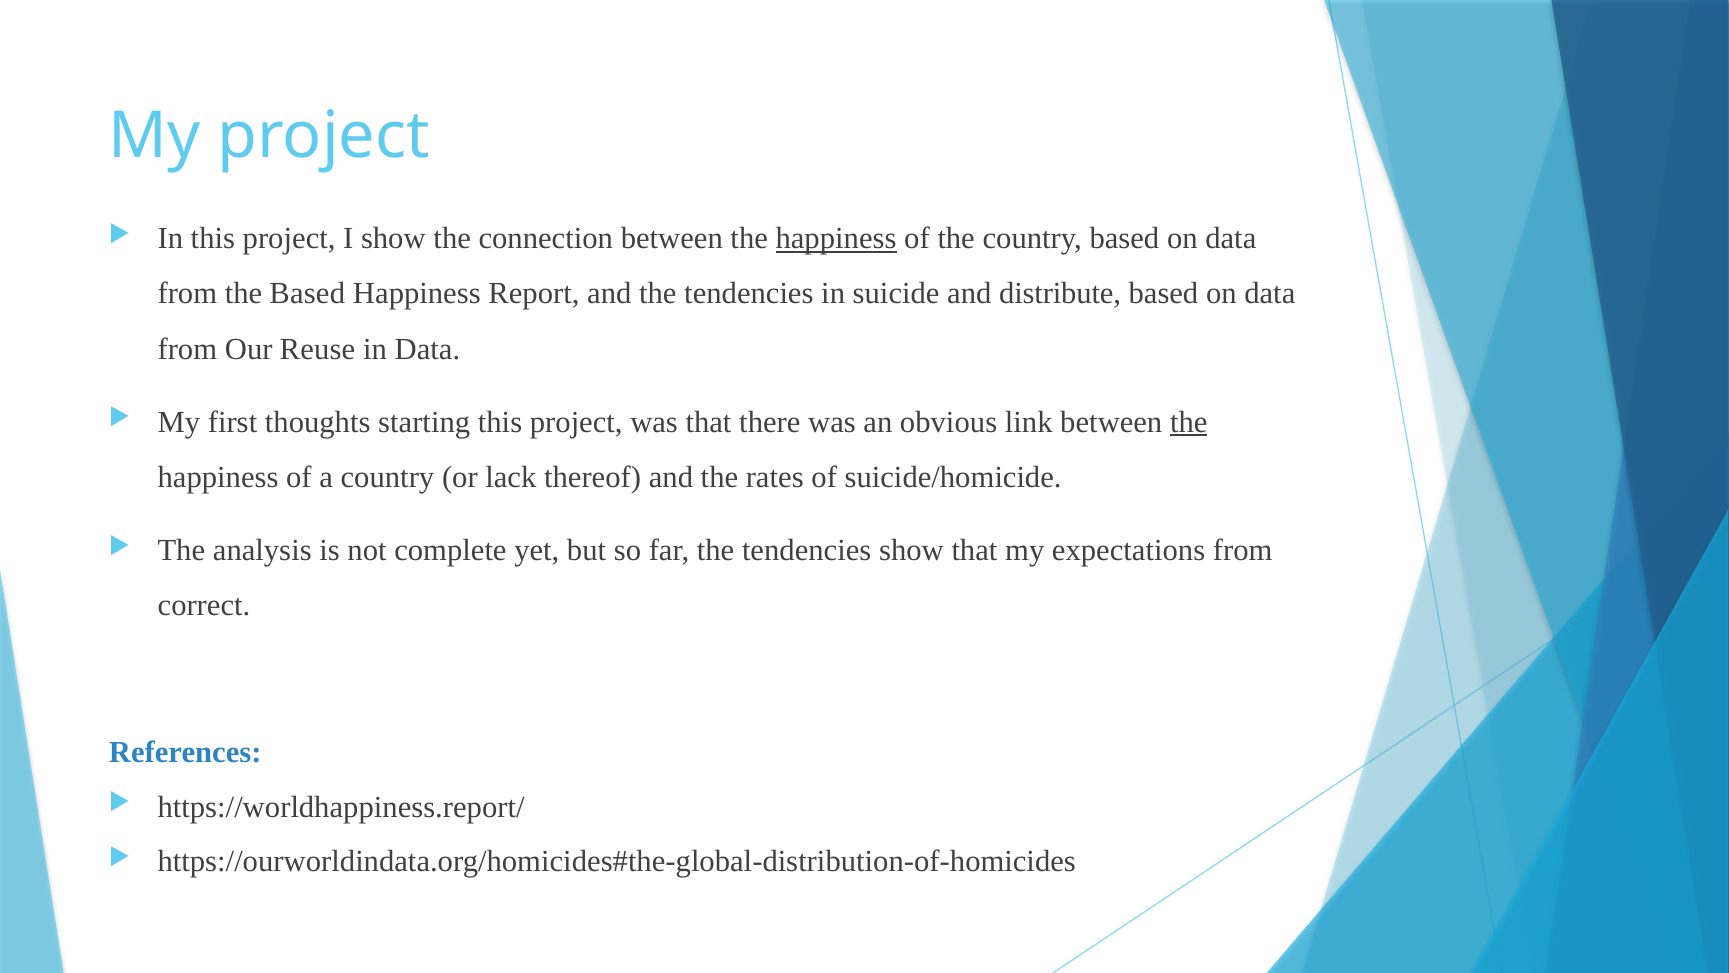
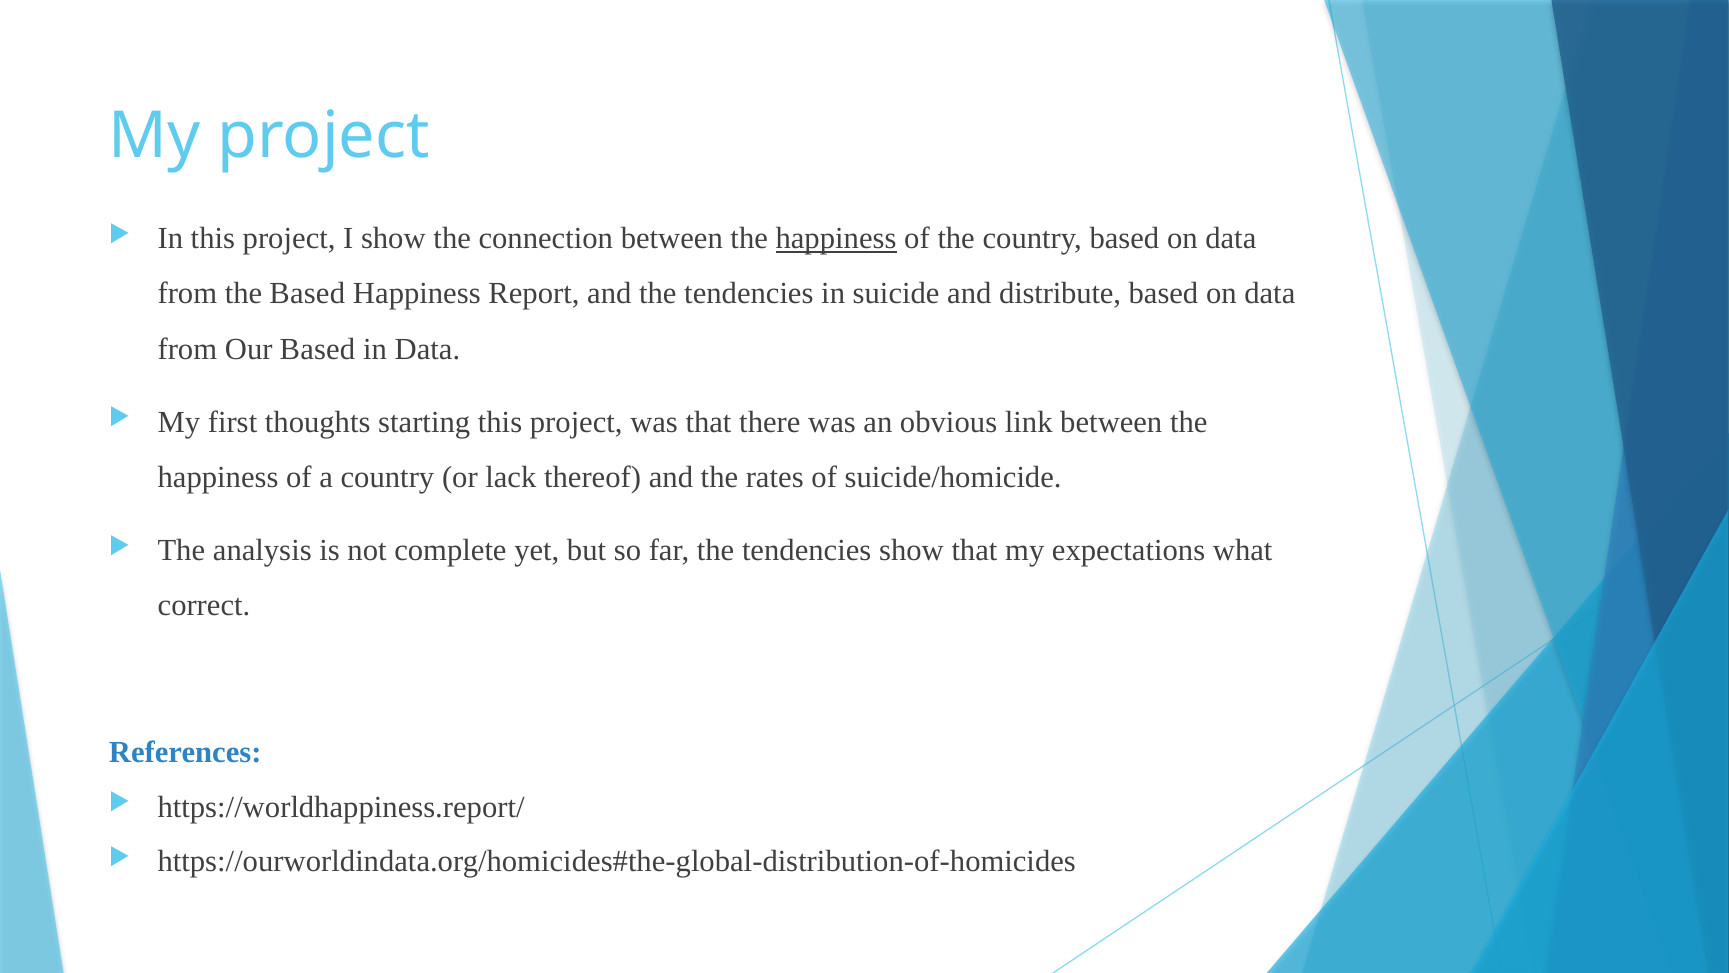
Our Reuse: Reuse -> Based (317, 349)
the underline: present -> none (1189, 422)
expectations from: from -> what (1243, 550)
